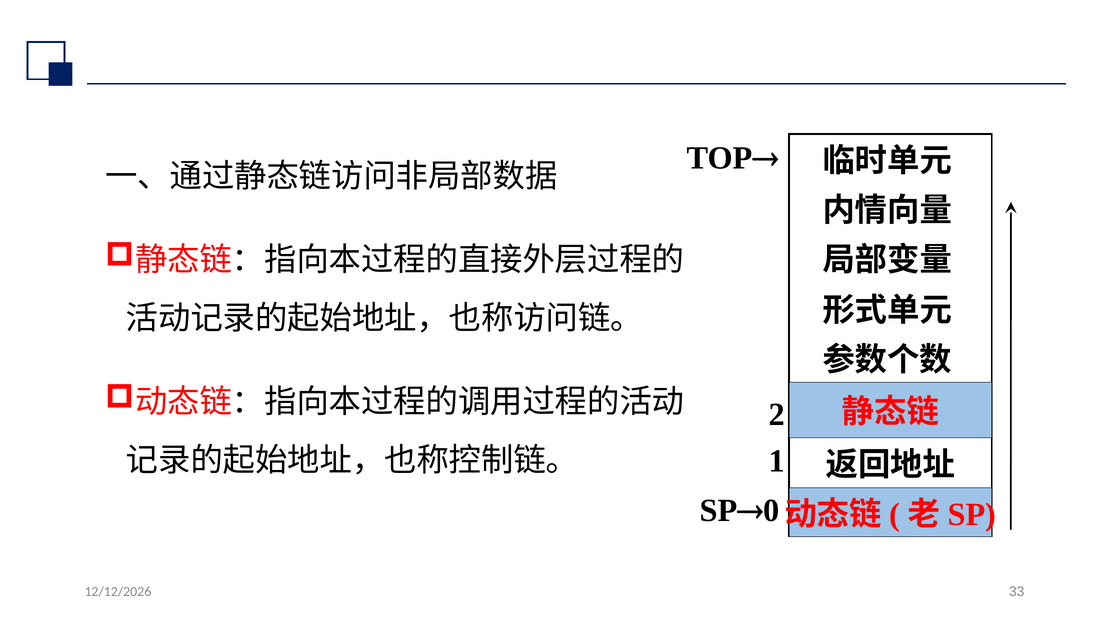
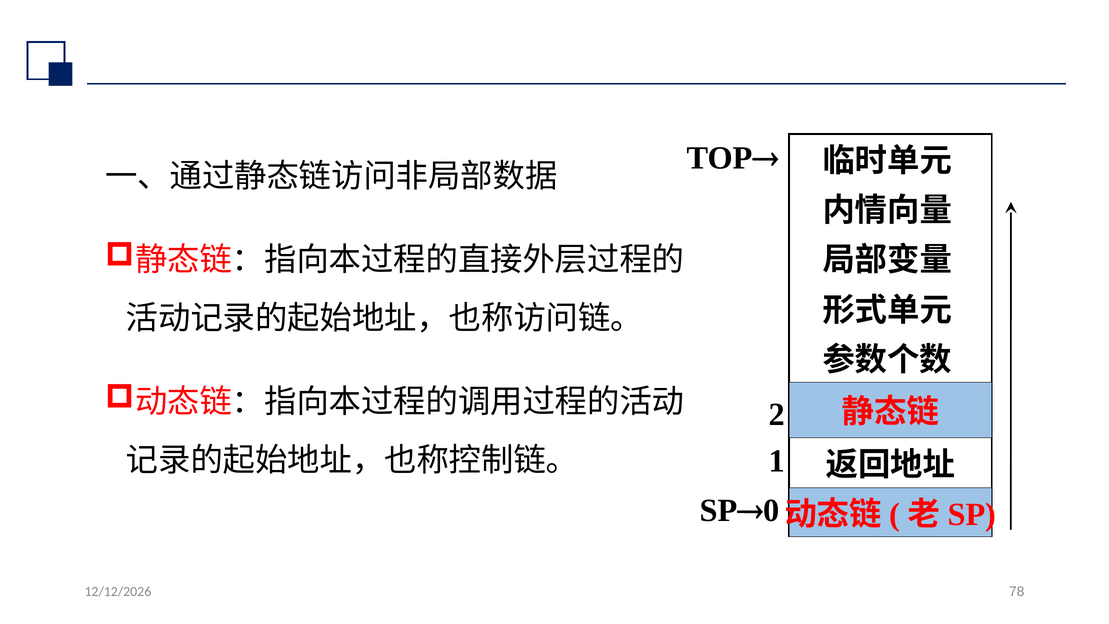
33: 33 -> 78 (1017, 592)
